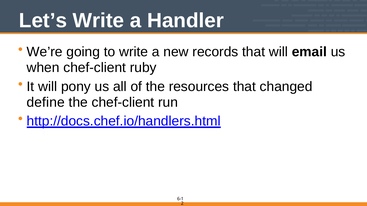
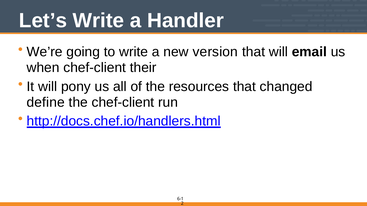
records: records -> version (215, 52)
ruby: ruby -> their (143, 68)
